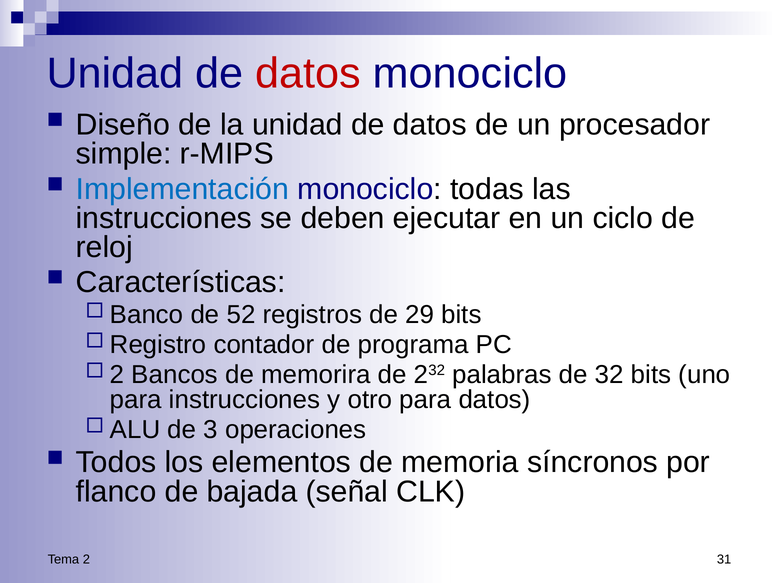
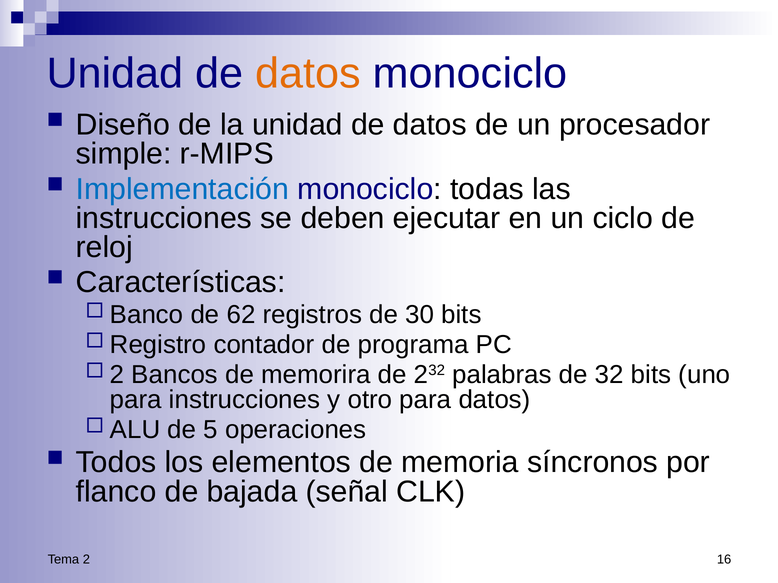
datos colour: red -> orange (308, 73)
52: 52 -> 62 (241, 315)
29: 29 -> 30 (420, 315)
3: 3 -> 5 (211, 430)
31: 31 -> 16 (724, 560)
